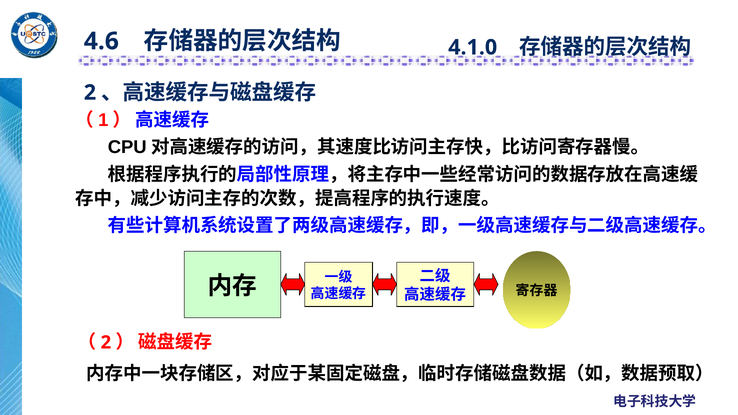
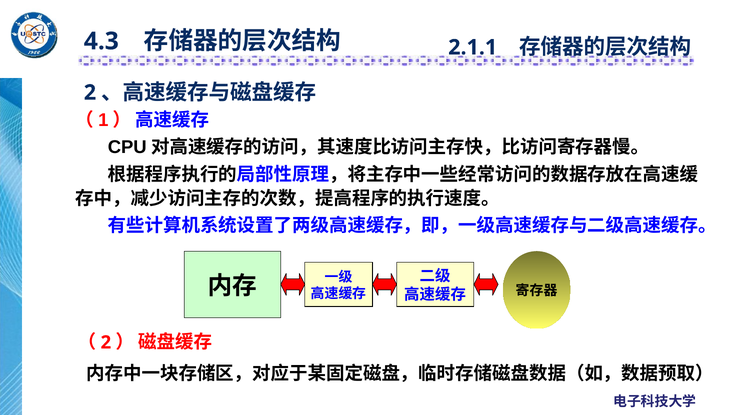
4.6: 4.6 -> 4.3 (101, 41)
4.1.0: 4.1.0 -> 2.1.1 (473, 47)
